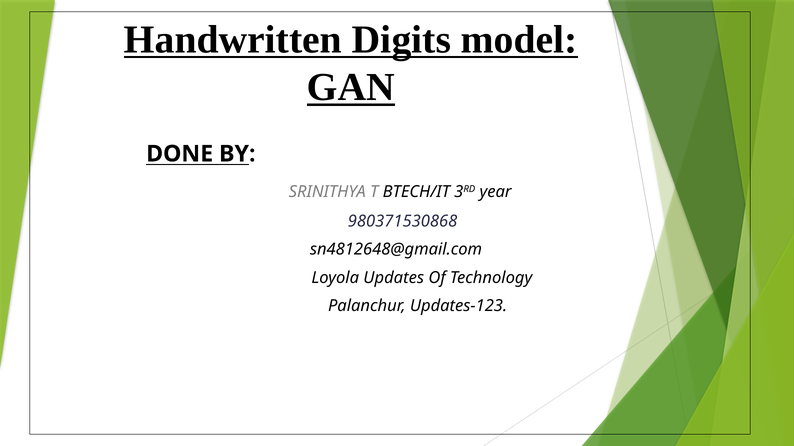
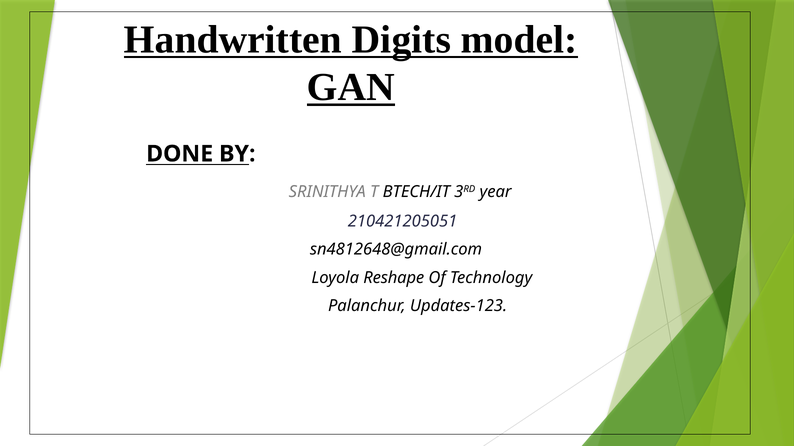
980371530868: 980371530868 -> 210421205051 (403, 222)
Updates: Updates -> Reshape (394, 278)
